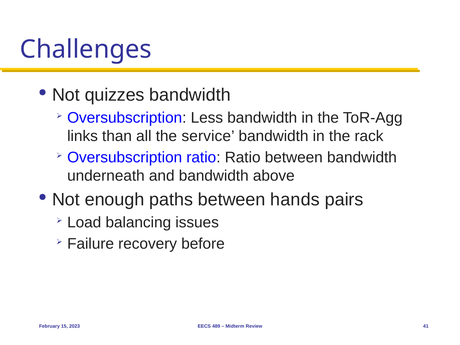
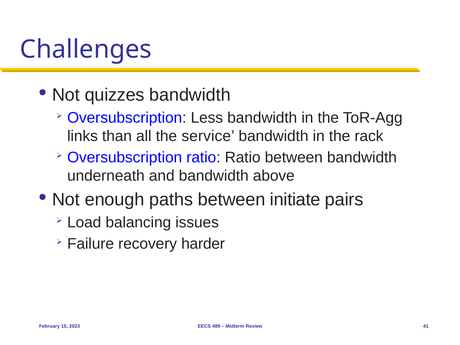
hands: hands -> initiate (295, 200)
before: before -> harder (203, 244)
